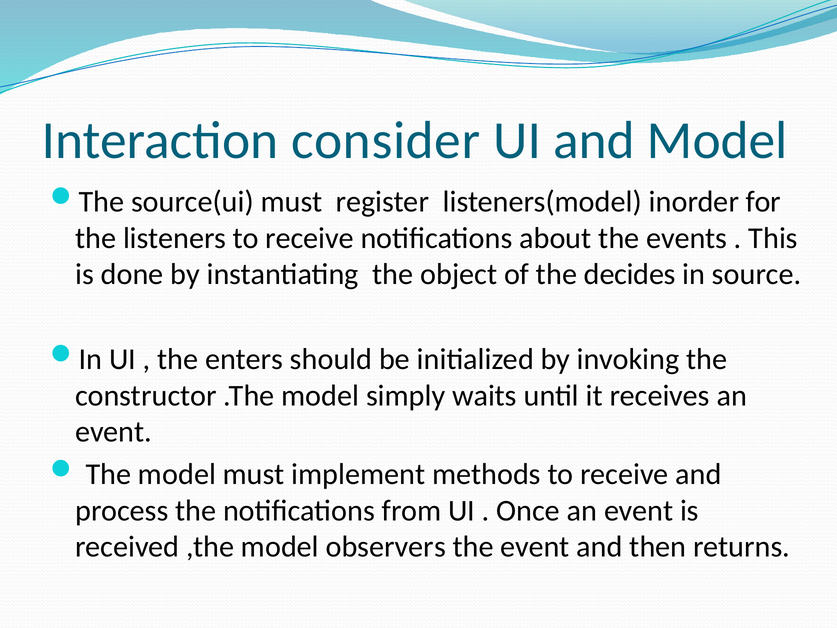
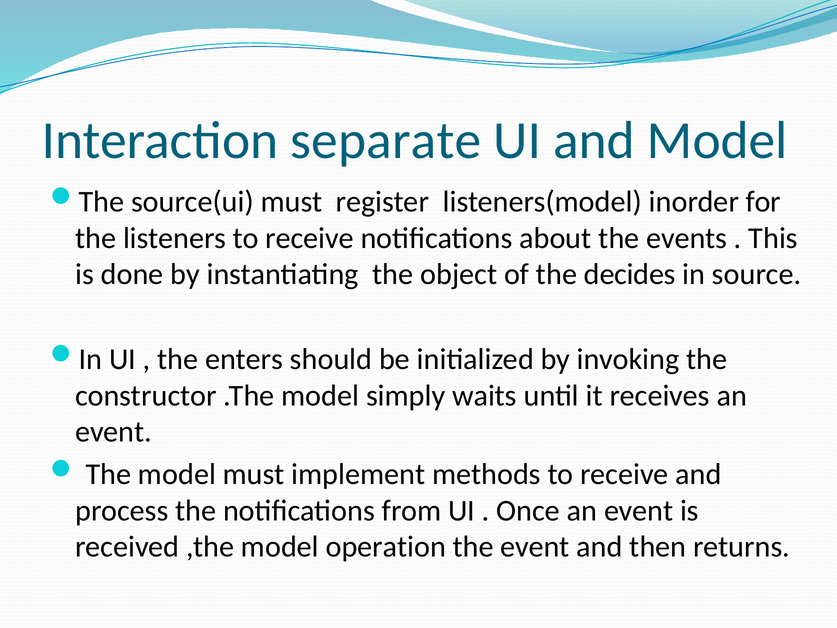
consider: consider -> separate (386, 141)
observers: observers -> operation (386, 547)
